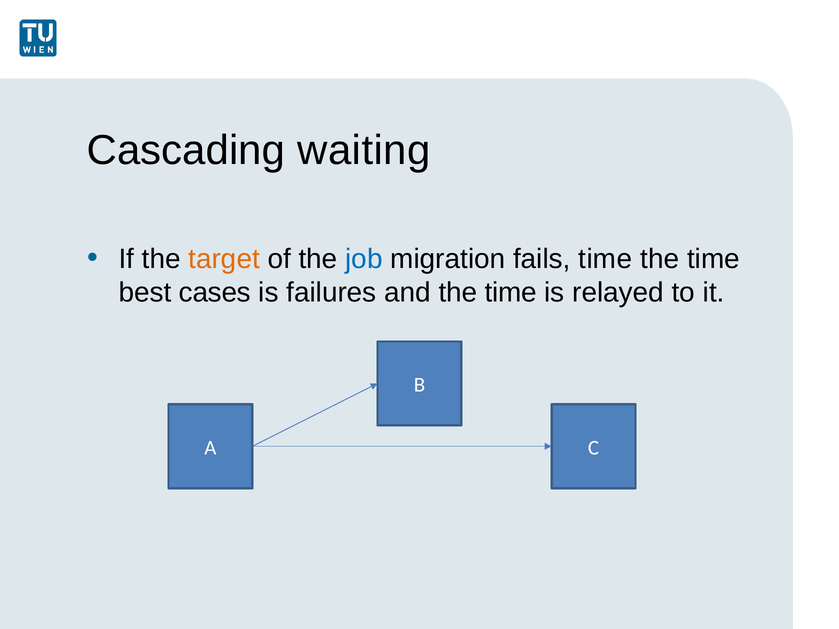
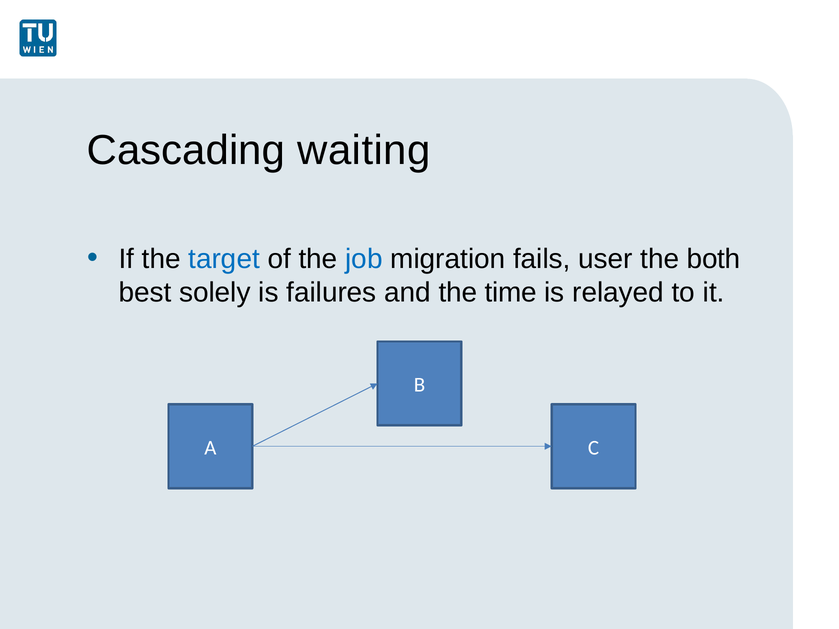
target colour: orange -> blue (224, 259)
fails time: time -> user (605, 259)
time: time -> both (714, 259)
cases: cases -> solely (215, 292)
